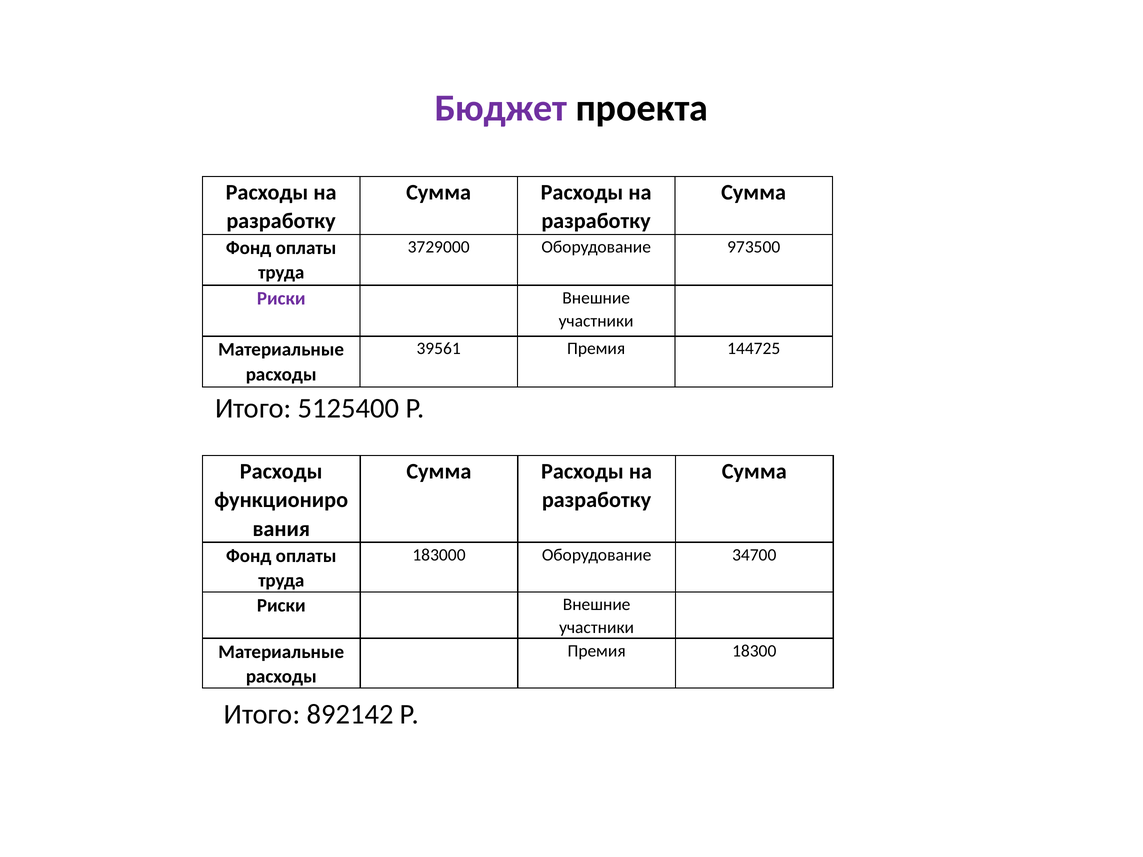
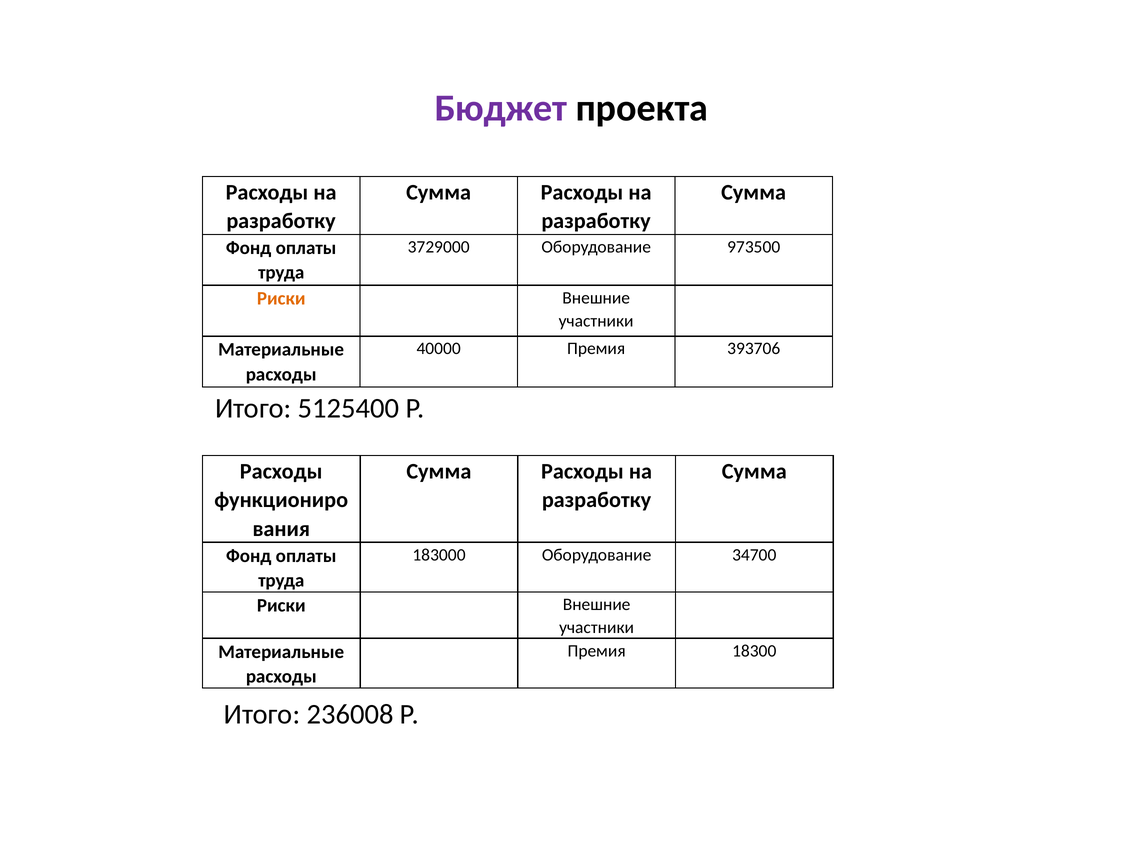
Риски colour: purple -> orange (281, 299)
39561: 39561 -> 40000 (439, 349)
144725: 144725 -> 393706 (754, 349)
892142: 892142 -> 236008 (350, 714)
